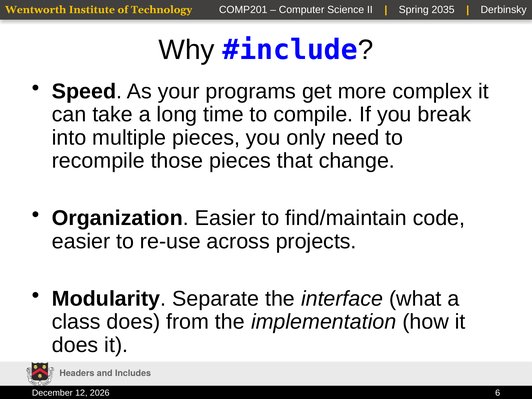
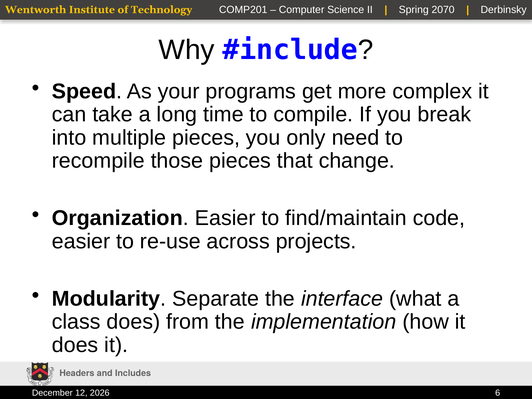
2035: 2035 -> 2070 (443, 10)
